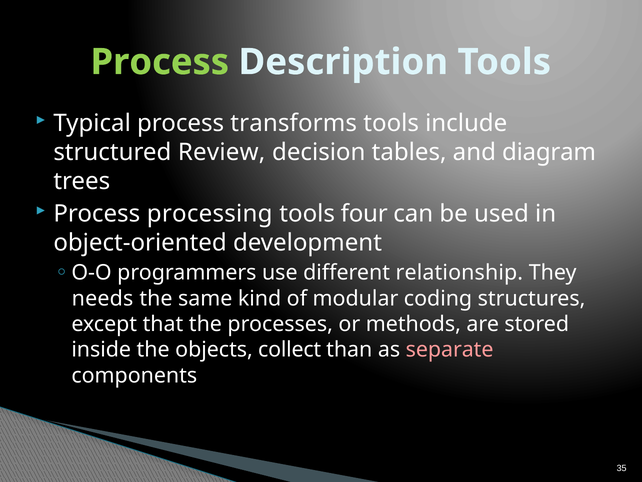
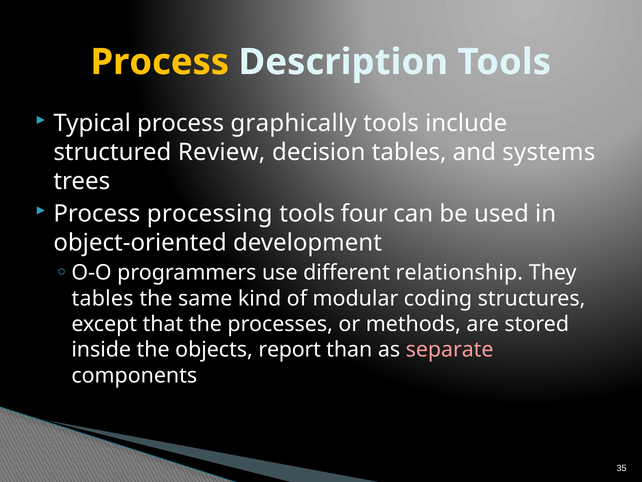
Process colour: light green -> yellow (160, 62)
transforms: transforms -> graphically (294, 123)
diagram: diagram -> systems (549, 152)
needs: needs -> tables (103, 298)
collect: collect -> report (290, 350)
